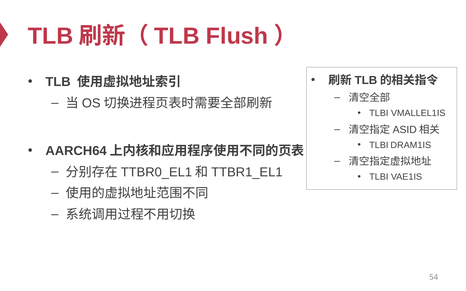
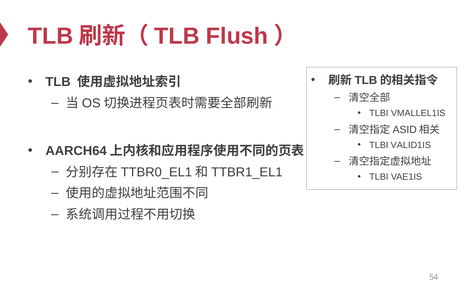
DRAM1IS: DRAM1IS -> VALID1IS (411, 145)
